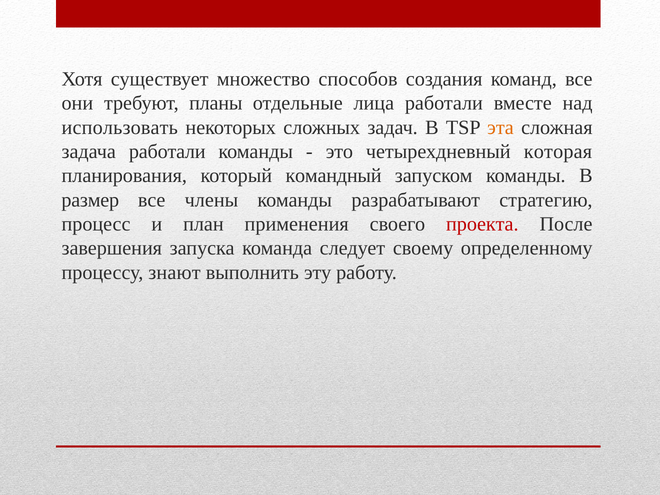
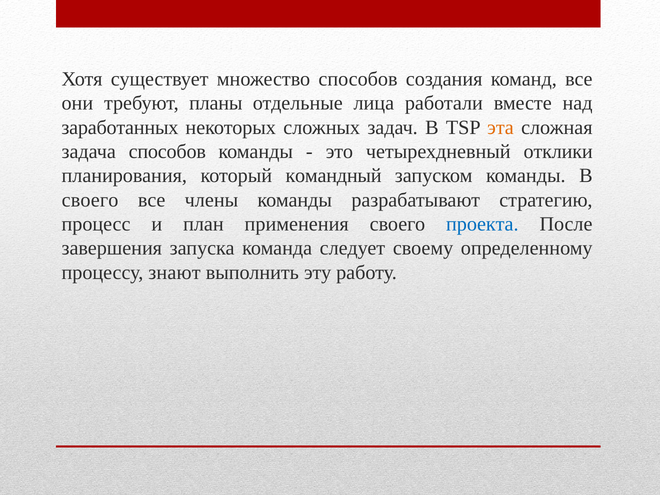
использовать: использовать -> заработанных (120, 127)
задача работали: работали -> способов (167, 152)
которая: которая -> отклики (558, 152)
размер: размер -> своего (90, 200)
проекта colour: red -> blue (482, 224)
